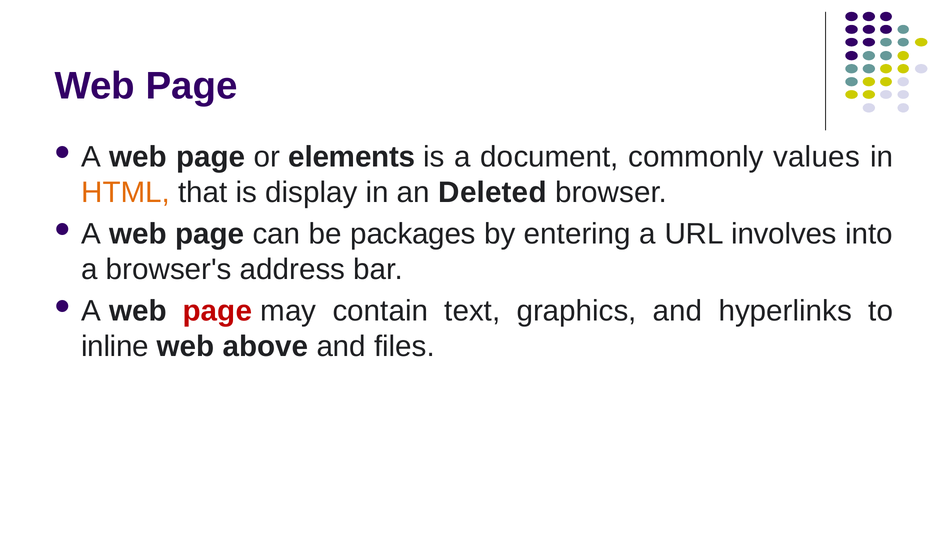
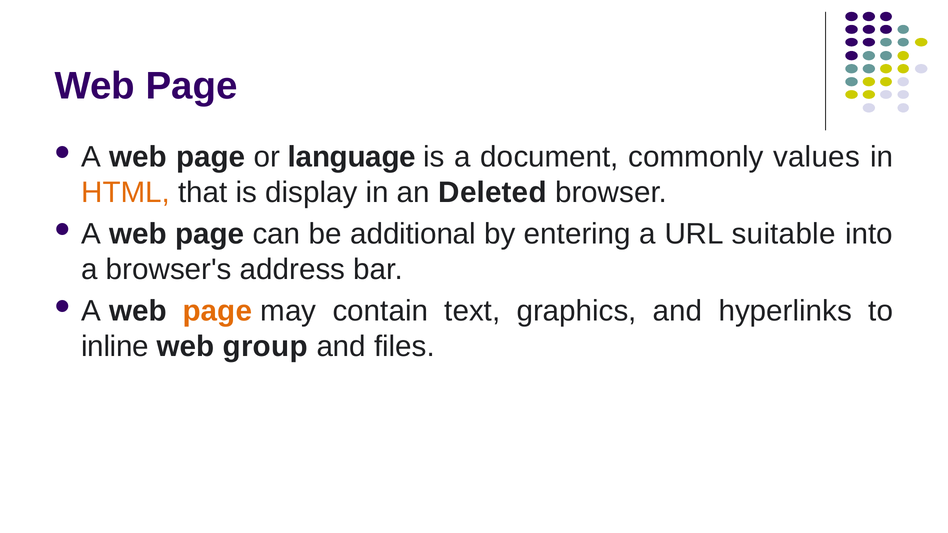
elements: elements -> language (352, 157)
packages: packages -> additional (413, 234)
involves: involves -> suitable (784, 234)
page colour: red -> orange (217, 311)
above: above -> group (265, 347)
